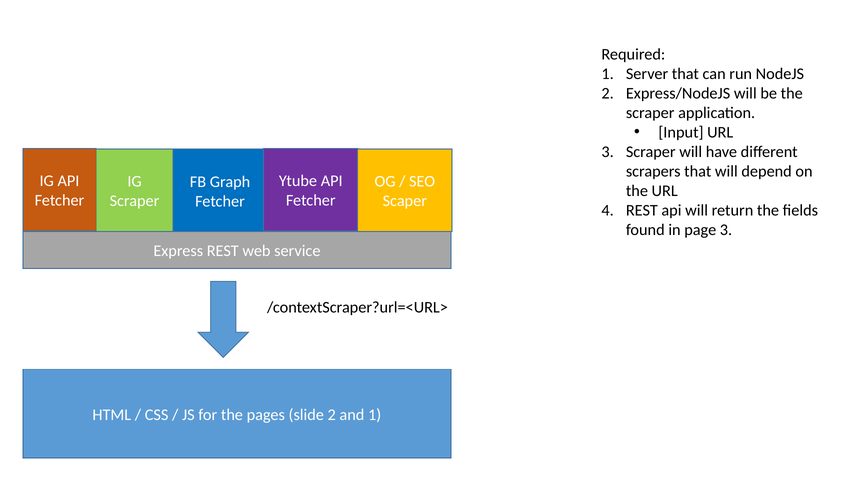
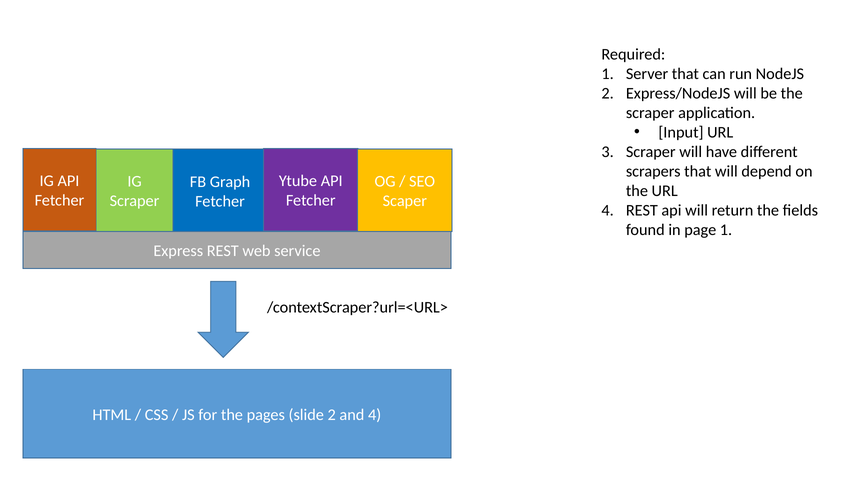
page 3: 3 -> 1 (726, 230)
and 1: 1 -> 4 (375, 415)
